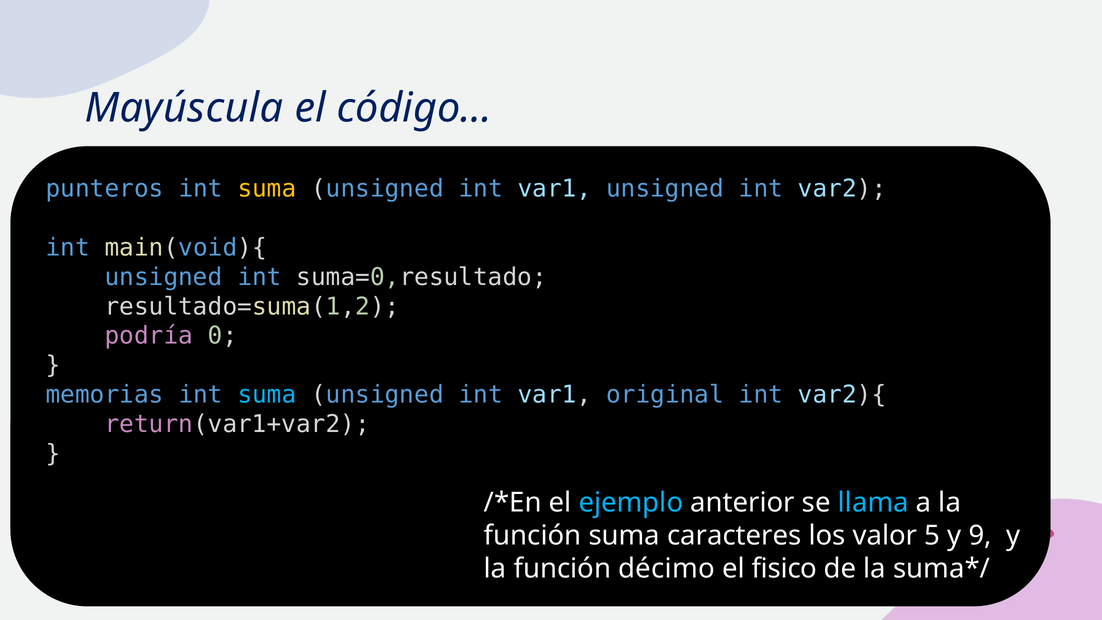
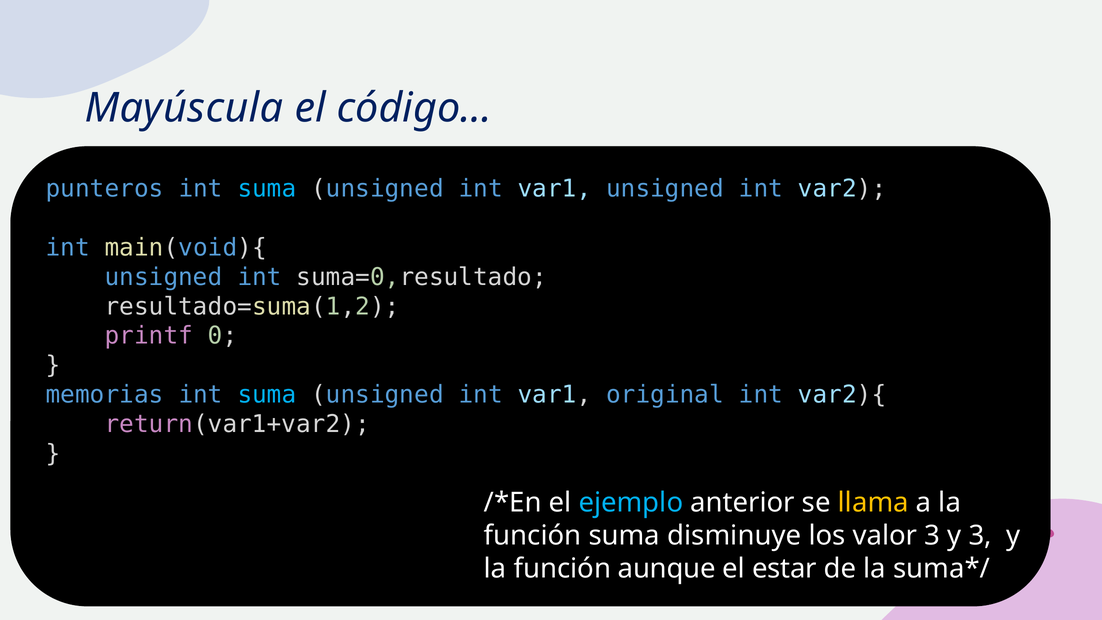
suma colour: yellow -> light blue (267, 189)
podría: podría -> printf (149, 336)
llama colour: light blue -> yellow (873, 502)
caracteres: caracteres -> disminuye (734, 535)
valor 5: 5 -> 3 (932, 535)
y 9: 9 -> 3 (980, 535)
décimo: décimo -> aunque (667, 569)
fisico: fisico -> estar (784, 569)
